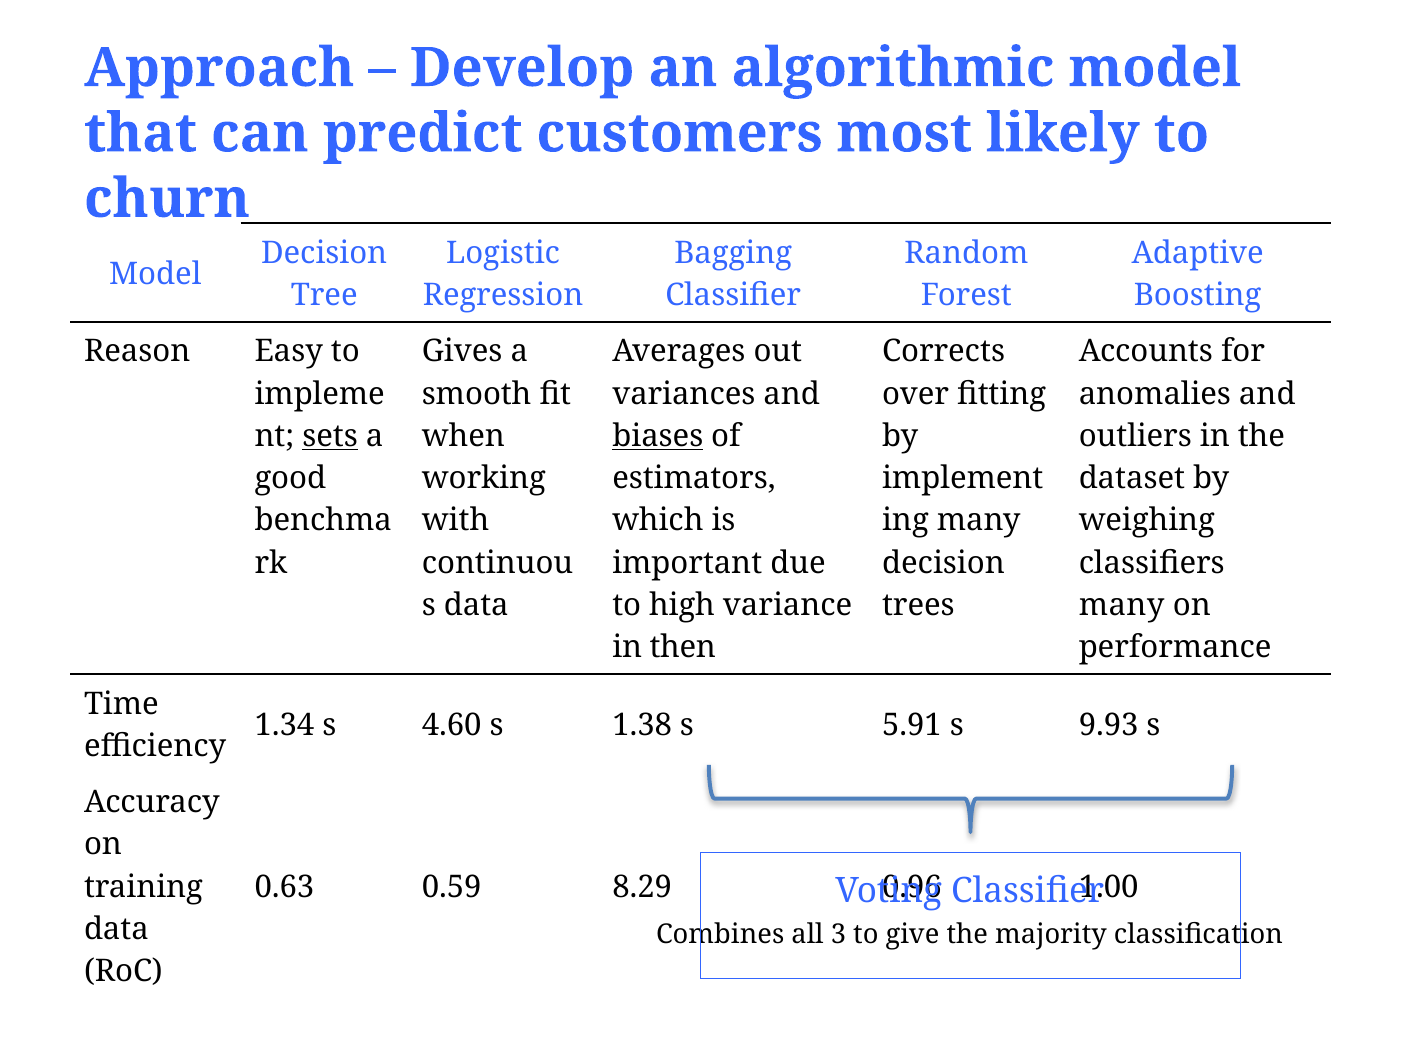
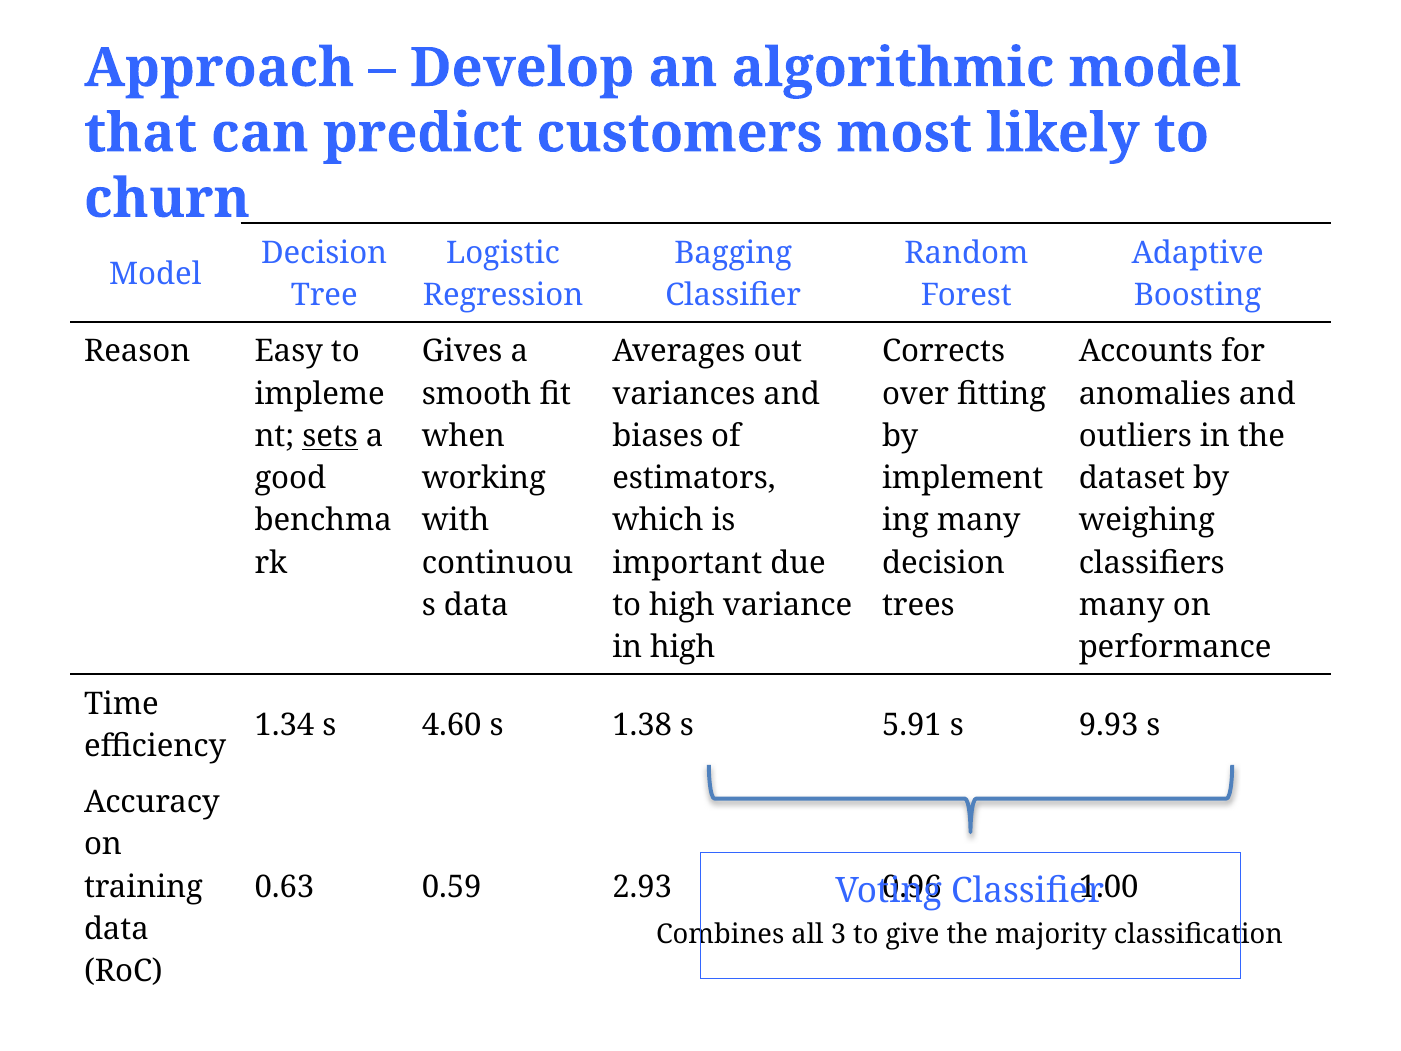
biases underline: present -> none (658, 436)
in then: then -> high (683, 647)
8.29: 8.29 -> 2.93 (642, 887)
